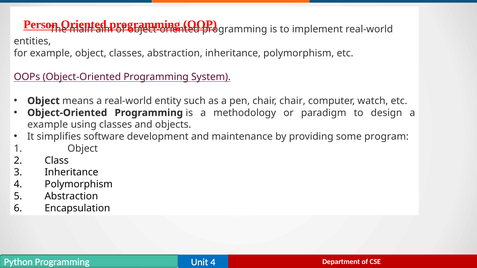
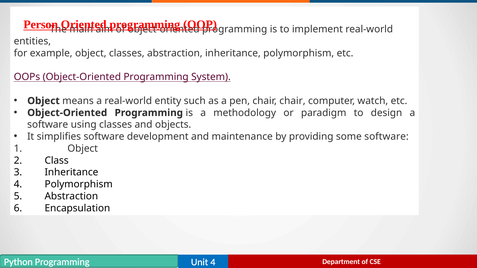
example: example -> software (48, 125)
some program: program -> software (387, 137)
